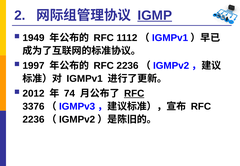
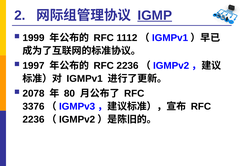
1949: 1949 -> 1999 (33, 38)
2012: 2012 -> 2078 (33, 94)
74: 74 -> 80 (69, 94)
RFC underline: present -> none (134, 94)
